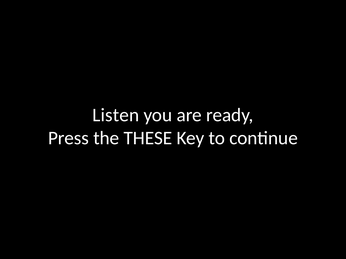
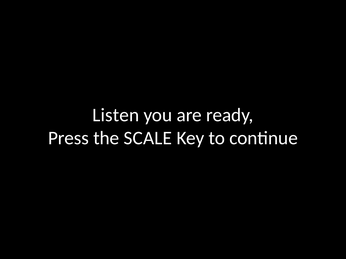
THESE: THESE -> SCALE (148, 138)
